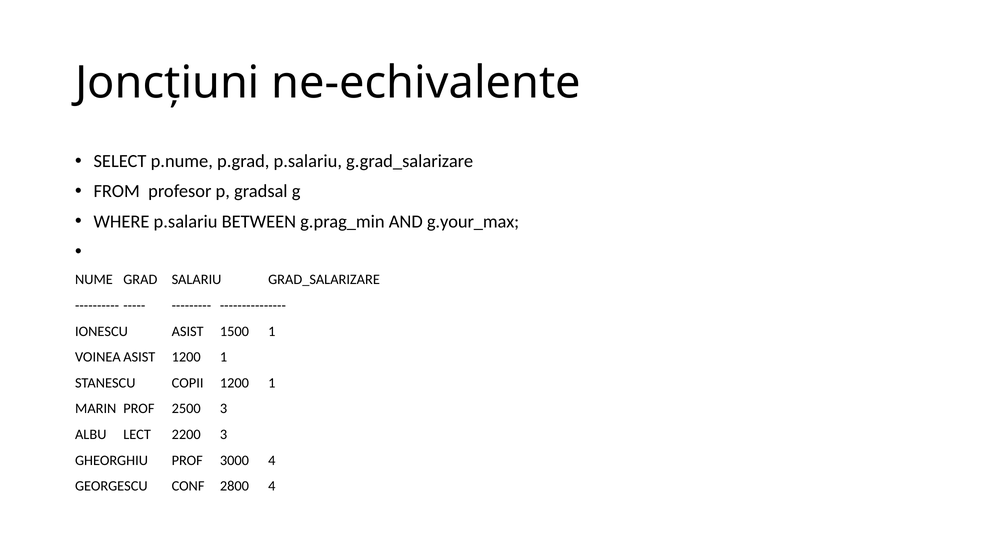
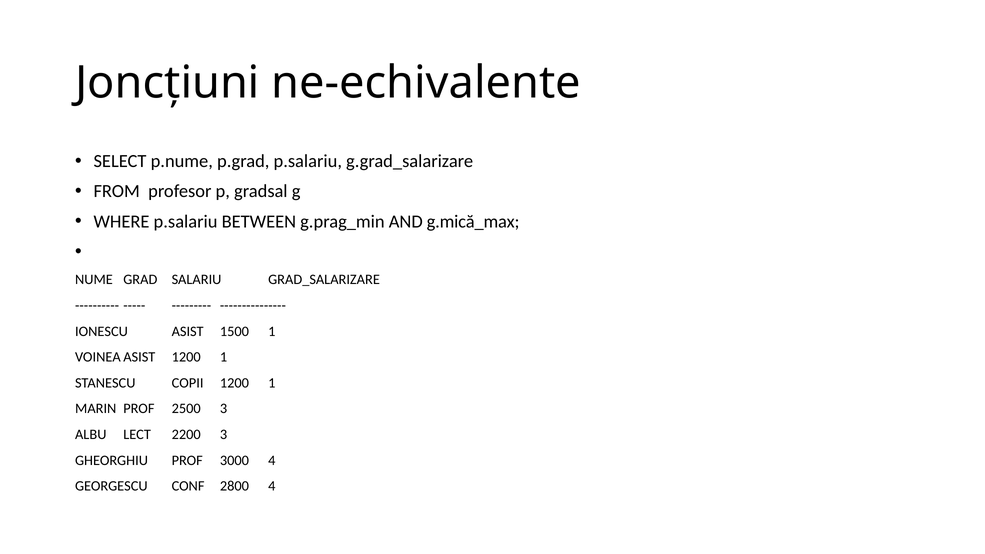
g.your_max: g.your_max -> g.mică_max (473, 221)
